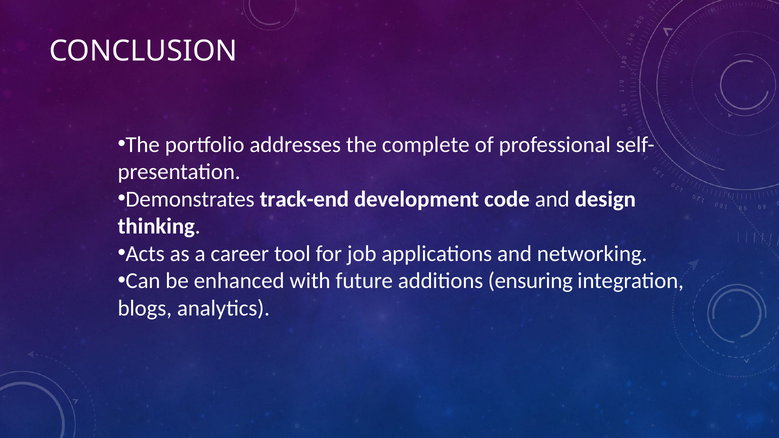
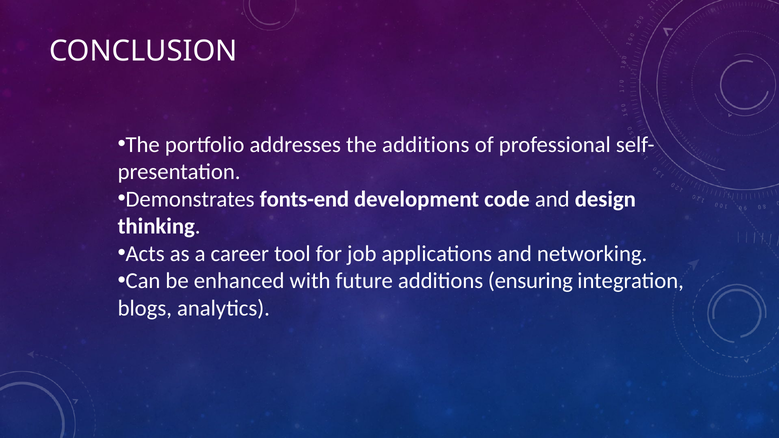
the complete: complete -> additions (426, 145)
track-end: track-end -> fonts-end (304, 199)
